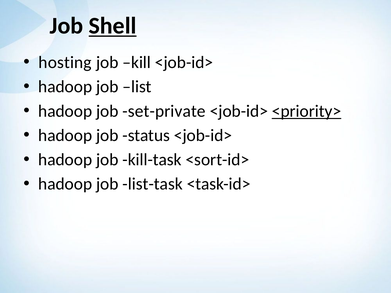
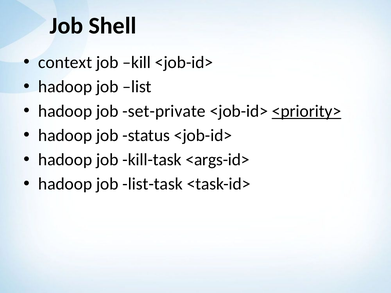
Shell underline: present -> none (113, 26)
hosting: hosting -> context (65, 62)
<sort-id>: <sort-id> -> <args-id> (217, 160)
